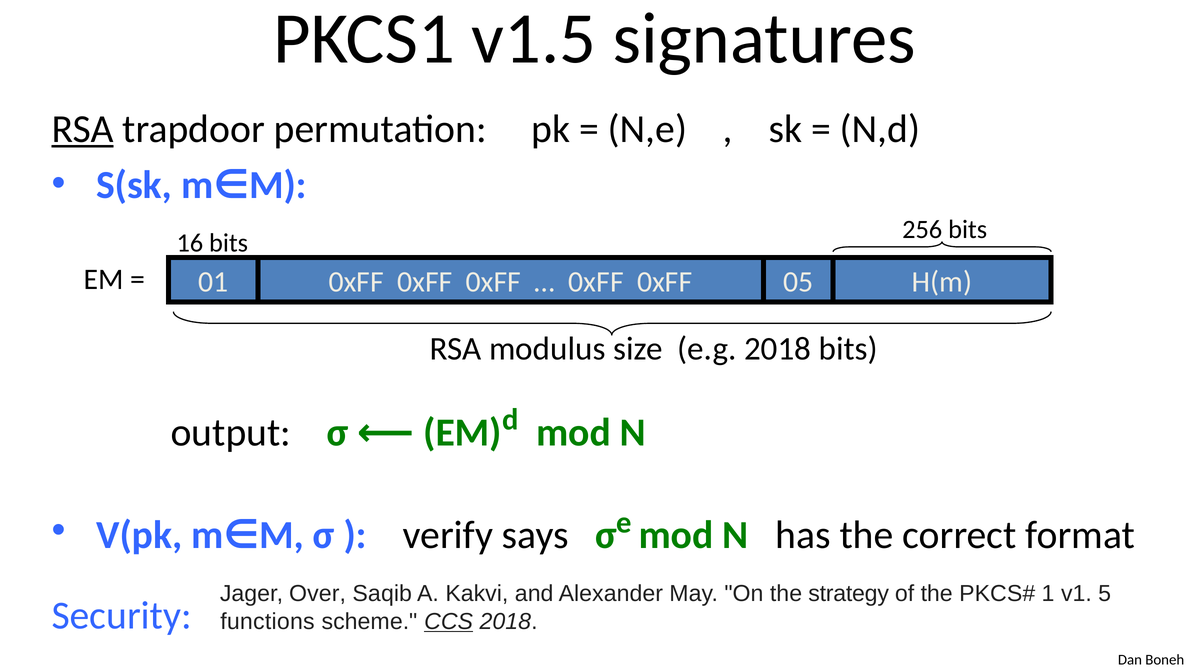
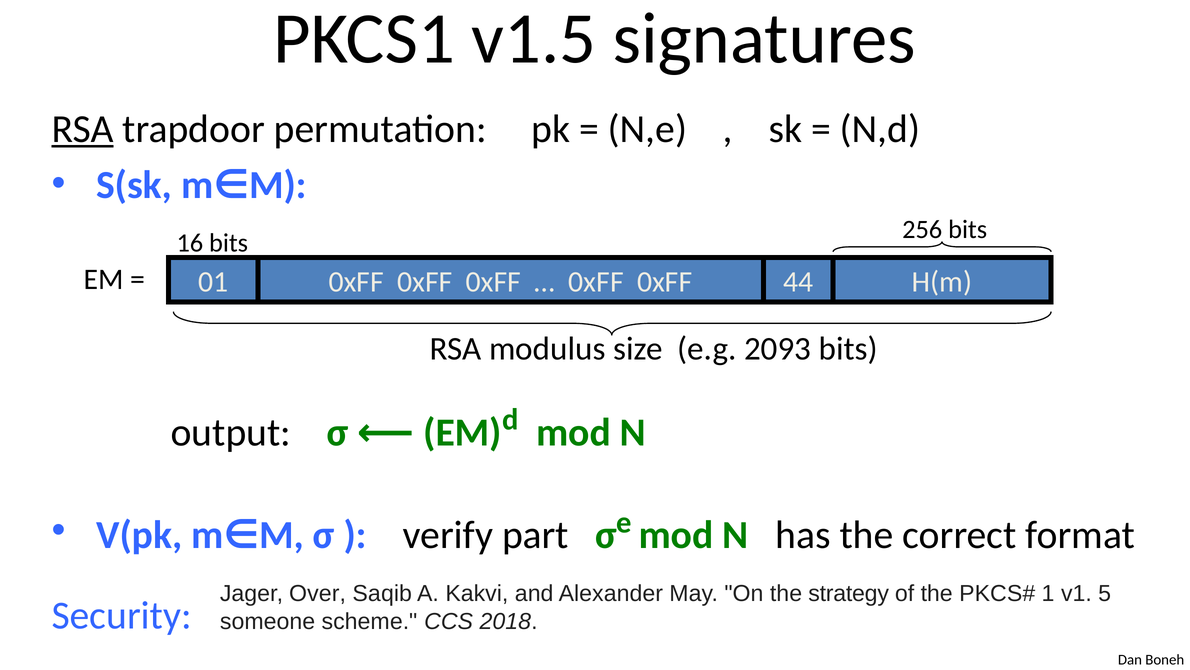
05: 05 -> 44 (798, 282)
e.g 2018: 2018 -> 2093 (778, 348)
says: says -> part (535, 535)
functions: functions -> someone (268, 621)
CCS underline: present -> none (449, 621)
